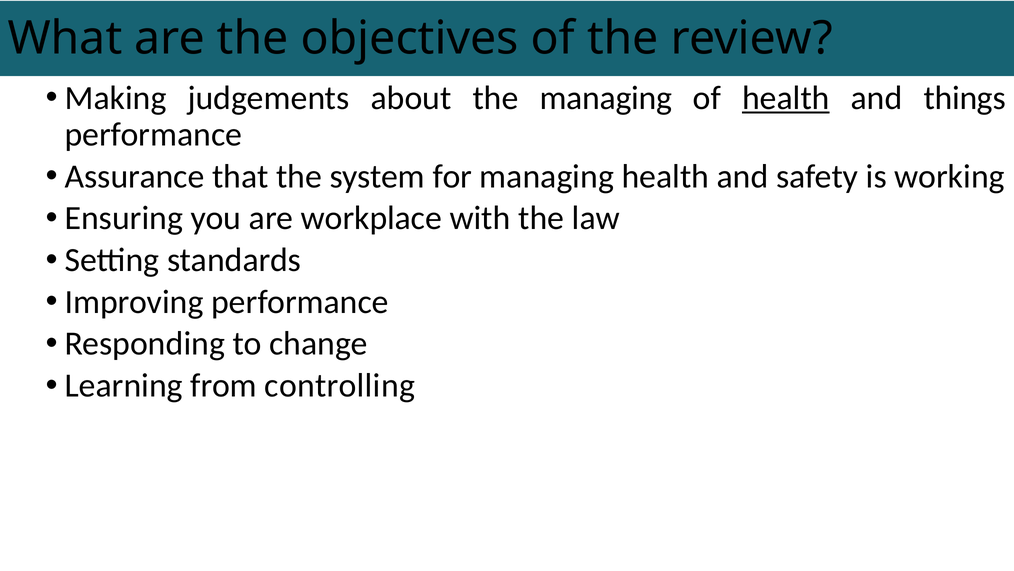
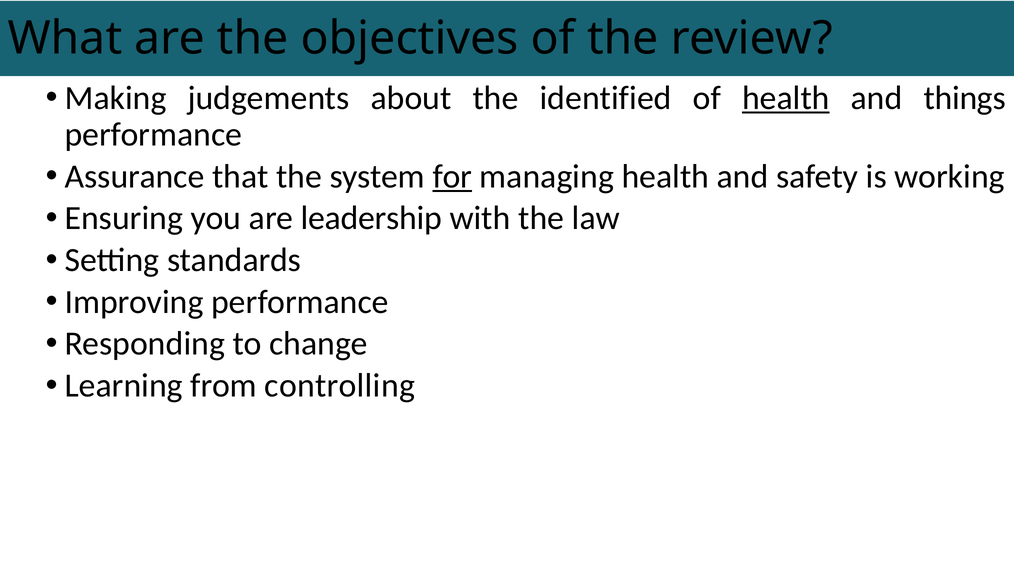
the managing: managing -> identified (606, 98)
for underline: none -> present (452, 176)
workplace: workplace -> leadership (371, 218)
